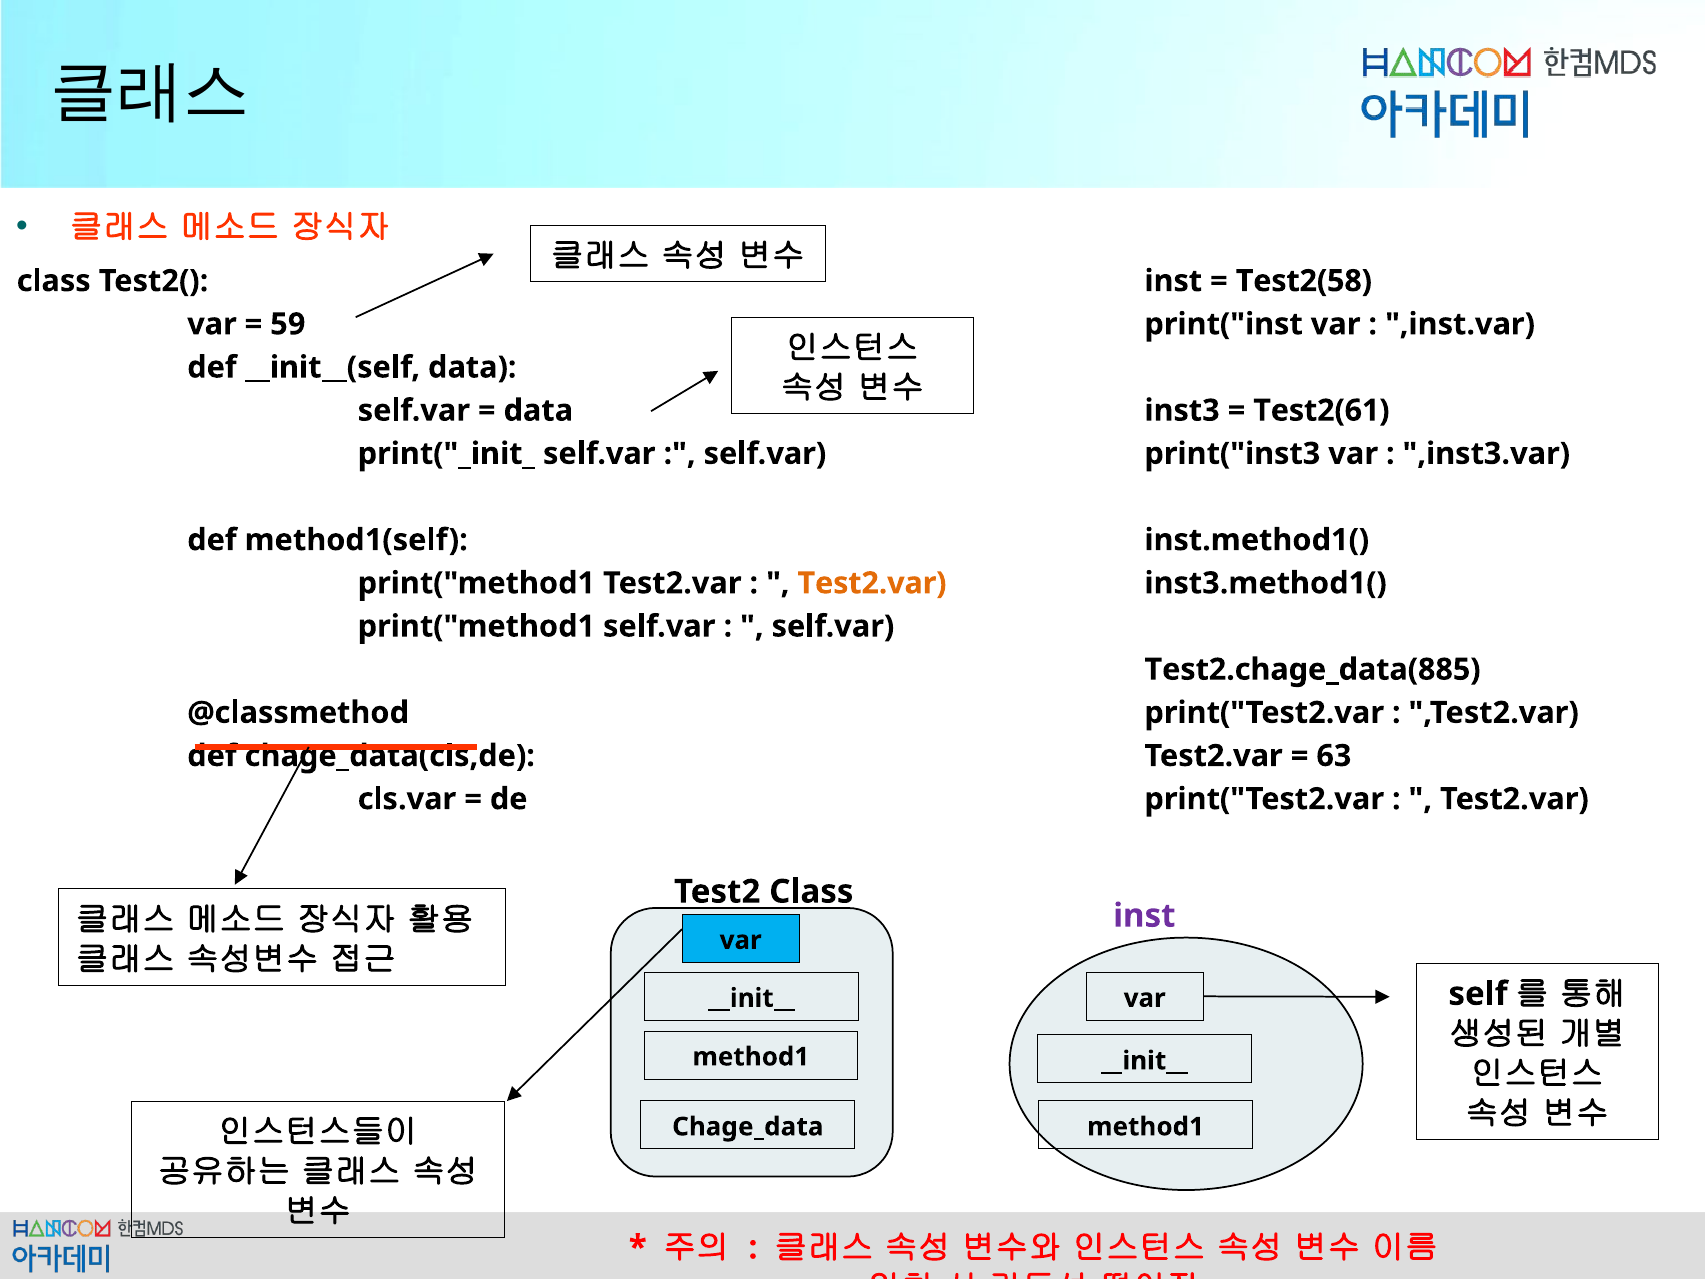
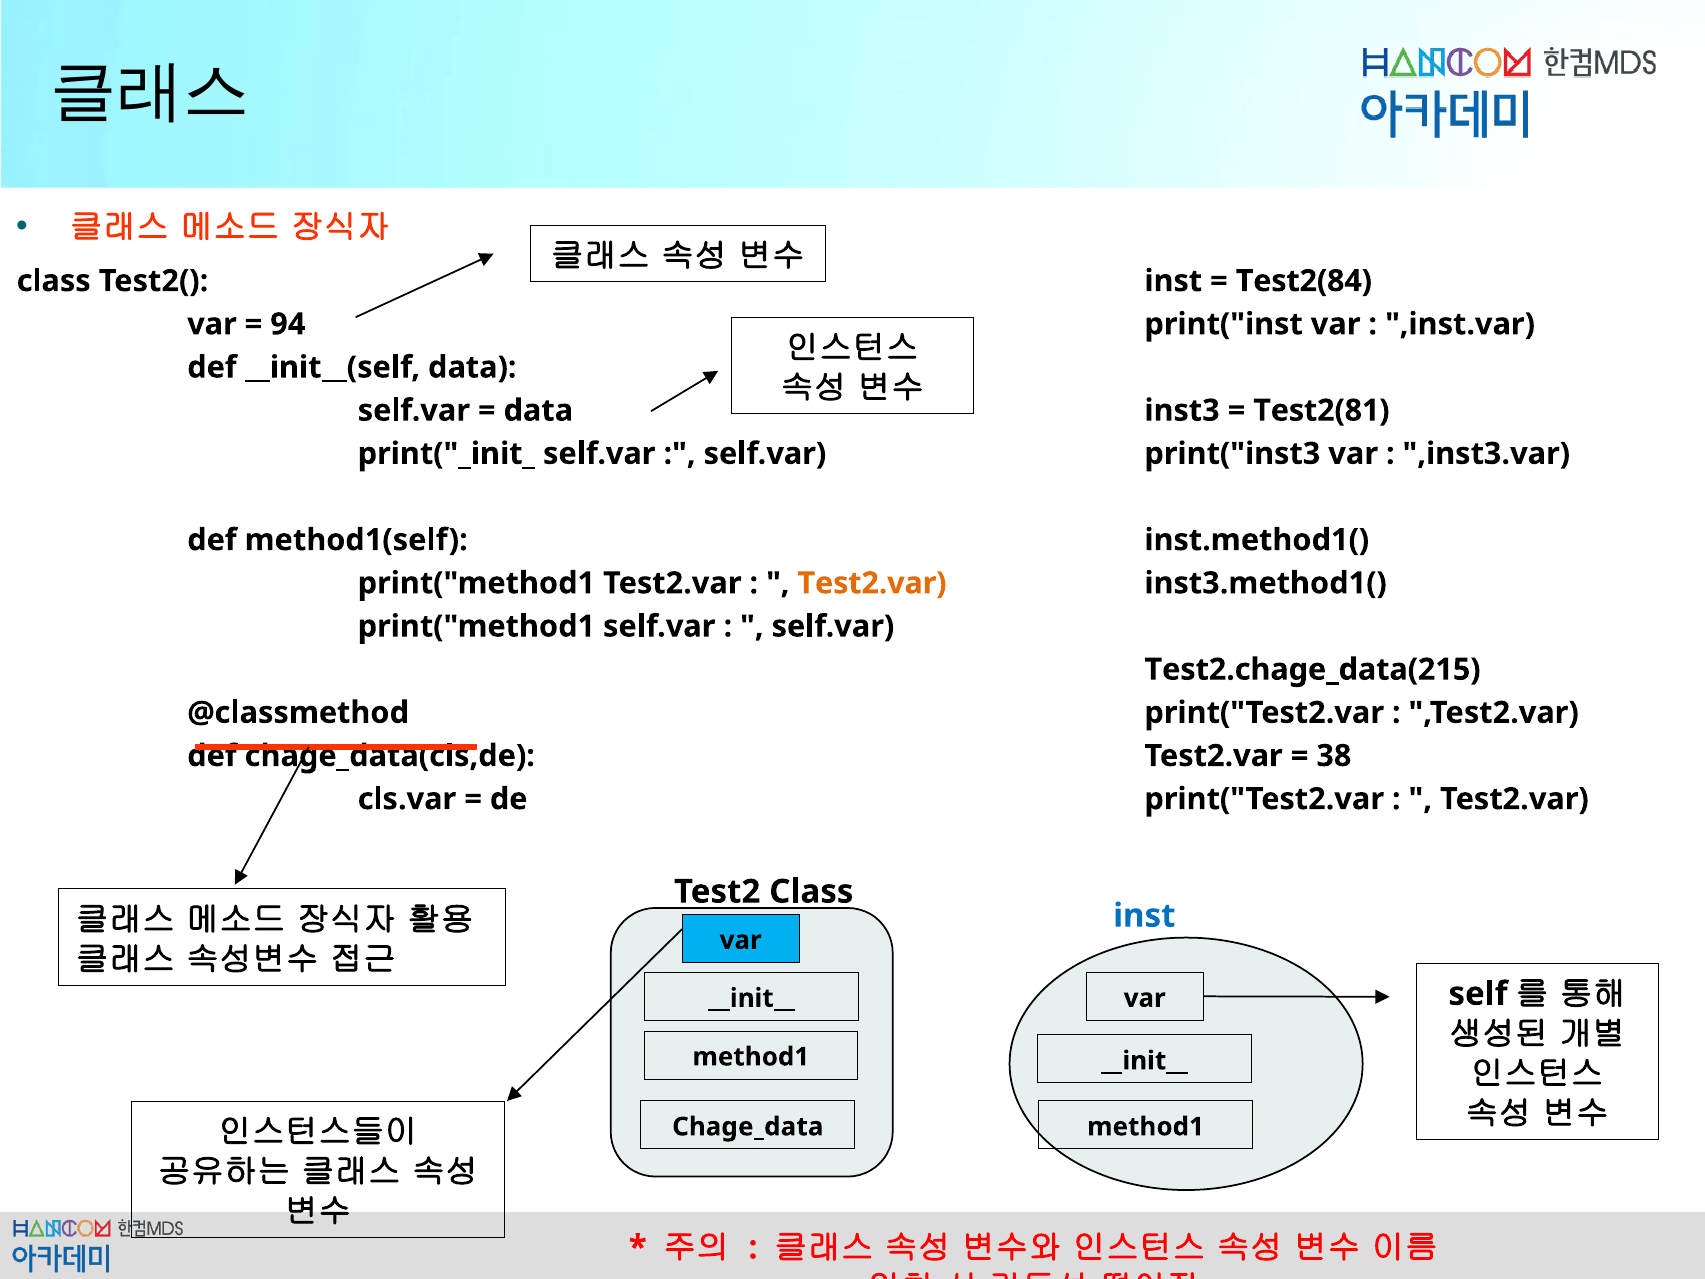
Test2(58: Test2(58 -> Test2(84 (1304, 281)
59: 59 -> 94 (288, 324)
Test2(61: Test2(61 -> Test2(81 (1321, 410)
Test2.chage_data(885: Test2.chage_data(885 -> Test2.chage_data(215 (1313, 669)
63: 63 -> 38 (1334, 756)
inst colour: purple -> blue (1144, 916)
